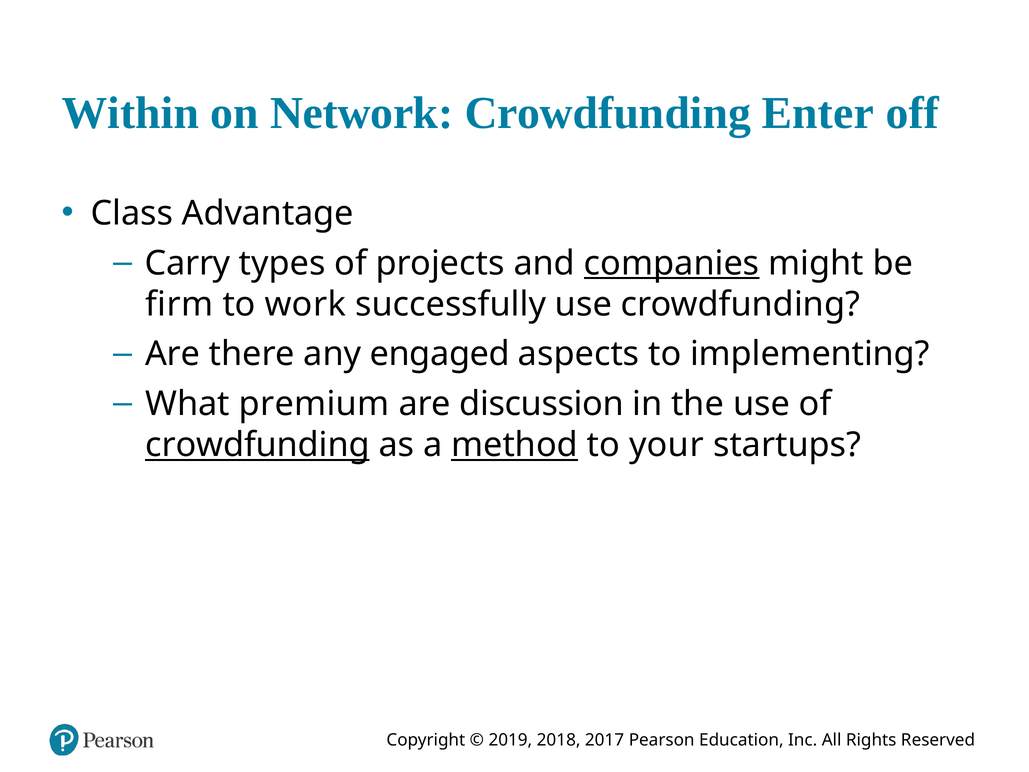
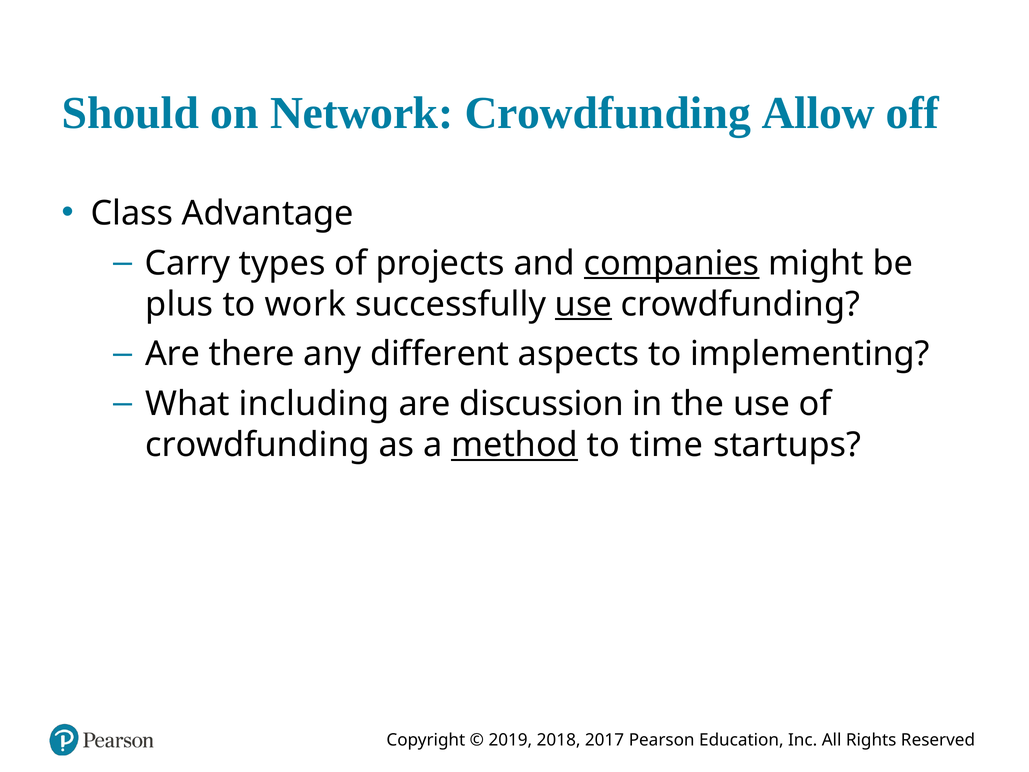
Within: Within -> Should (130, 113)
Enter: Enter -> Allow (818, 113)
firm: firm -> plus (179, 304)
use underline: none -> present (583, 304)
engaged: engaged -> different (440, 354)
premium: premium -> including (314, 404)
crowdfunding underline: present -> none (257, 445)
your: your -> time (666, 445)
